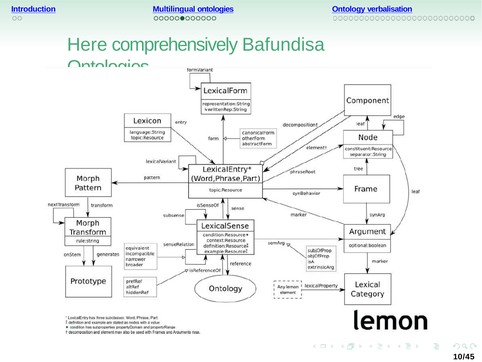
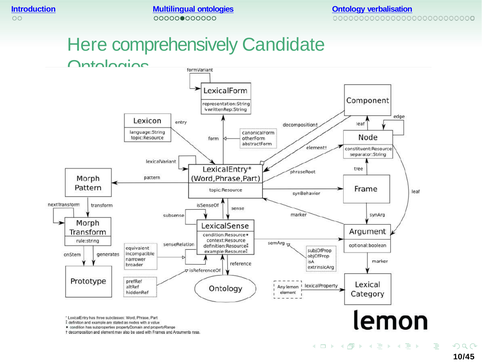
Bafundisa: Bafundisa -> Candidate (284, 45)
